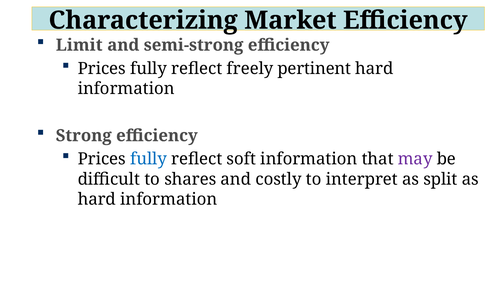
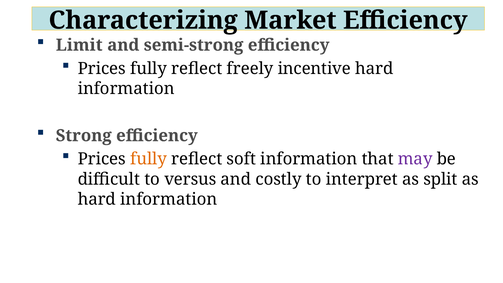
pertinent: pertinent -> incentive (314, 69)
fully colour: blue -> orange (149, 159)
shares: shares -> versus (190, 179)
